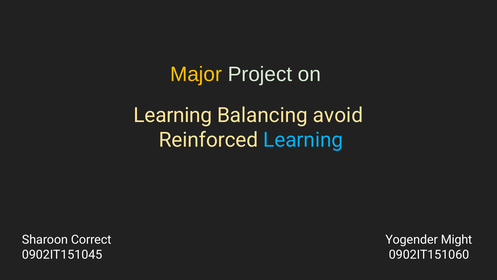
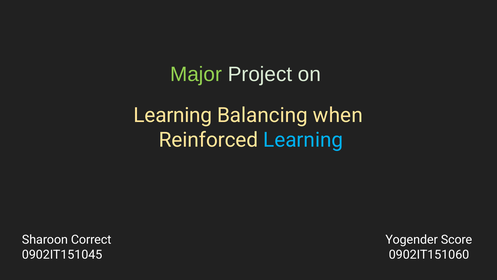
Major colour: yellow -> light green (196, 74)
avoid: avoid -> when (338, 115)
Might: Might -> Score (457, 239)
